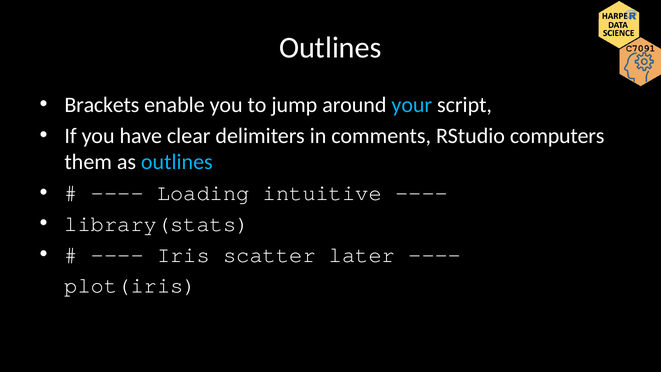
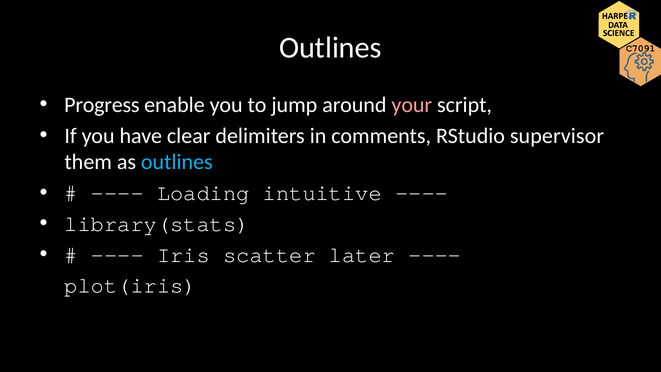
Brackets: Brackets -> Progress (102, 105)
your colour: light blue -> pink (412, 105)
computers: computers -> supervisor (557, 136)
